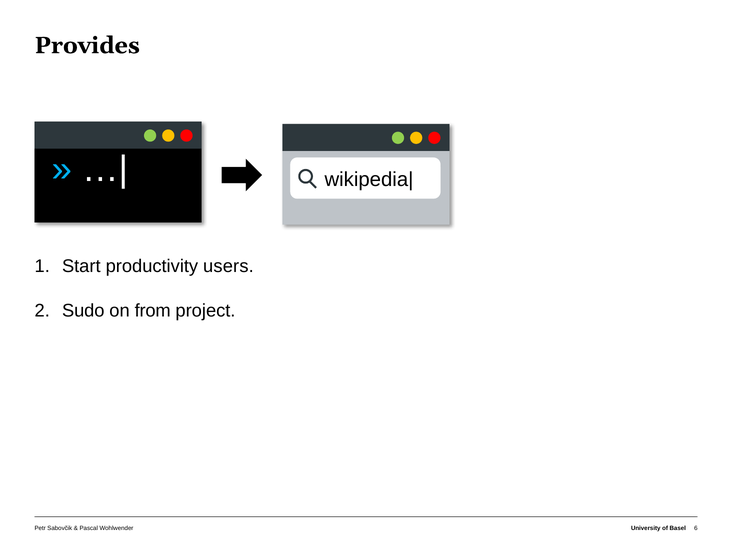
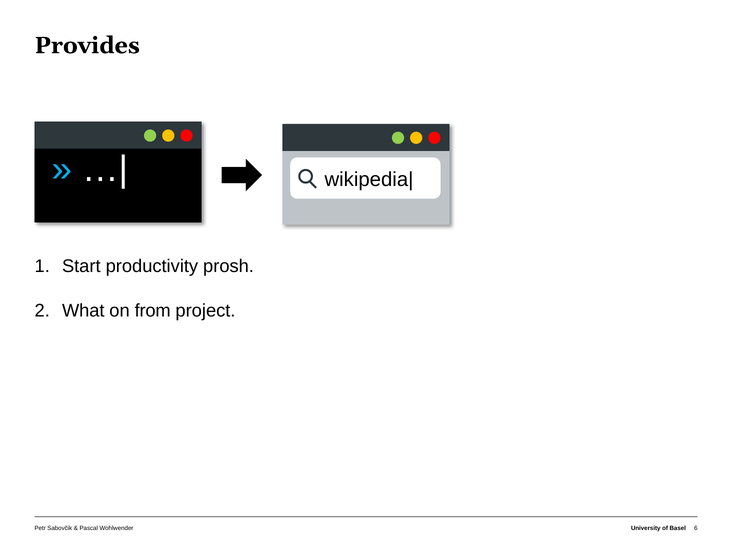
users: users -> prosh (229, 266)
Sudo: Sudo -> What (83, 311)
